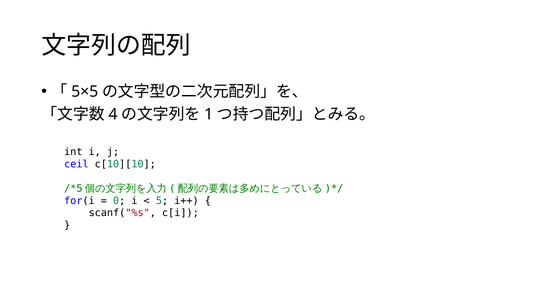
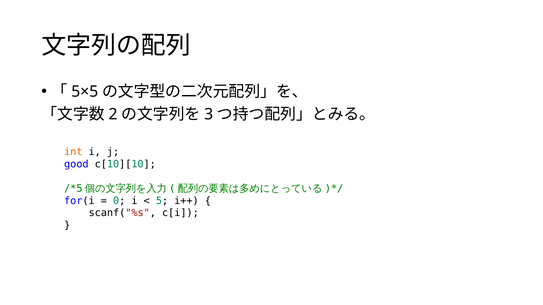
4: 4 -> 2 (113, 115)
1: 1 -> 3 (209, 115)
int colour: black -> orange (73, 152)
ceil: ceil -> good (76, 164)
